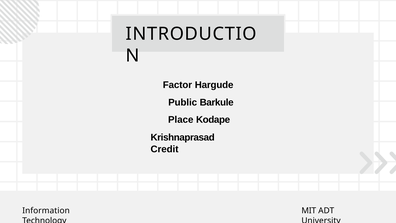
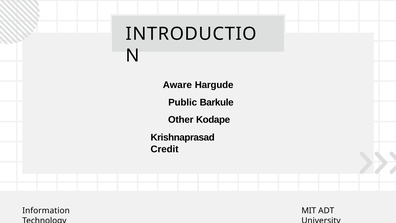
Factor: Factor -> Aware (177, 85)
Place: Place -> Other (181, 120)
